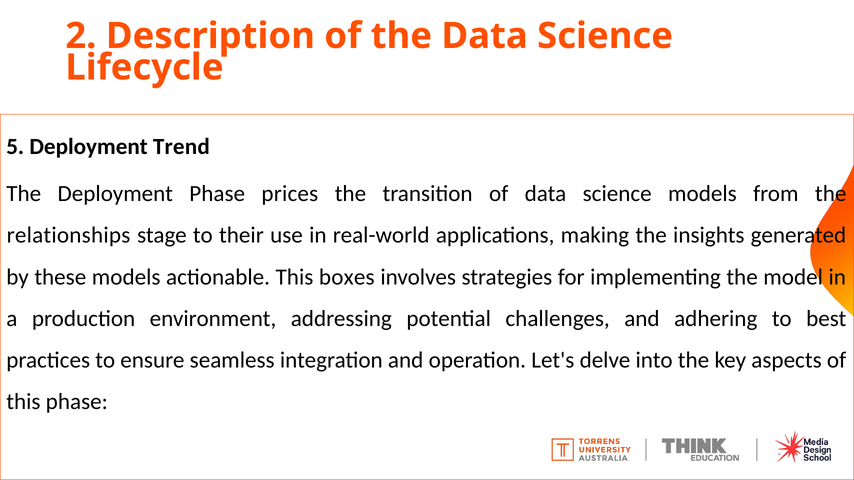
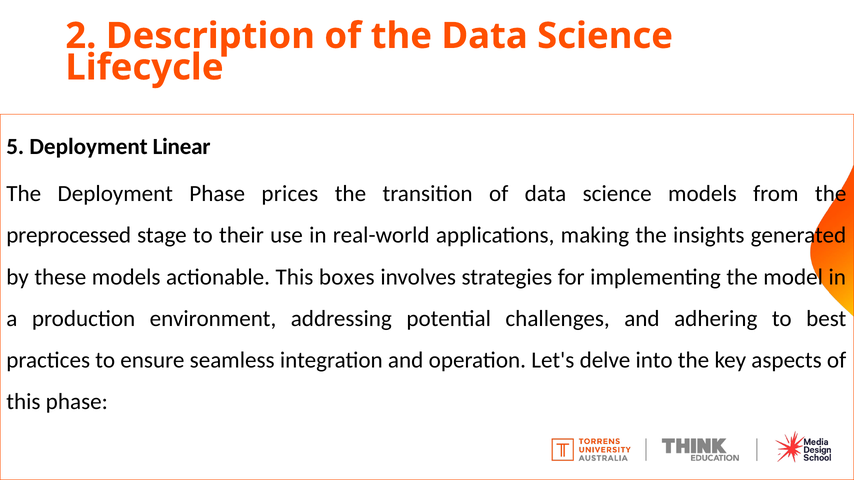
Trend: Trend -> Linear (182, 147)
relationships: relationships -> preprocessed (69, 236)
